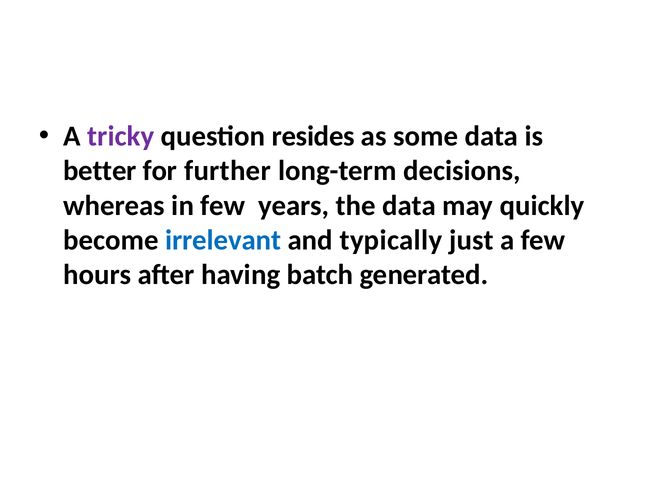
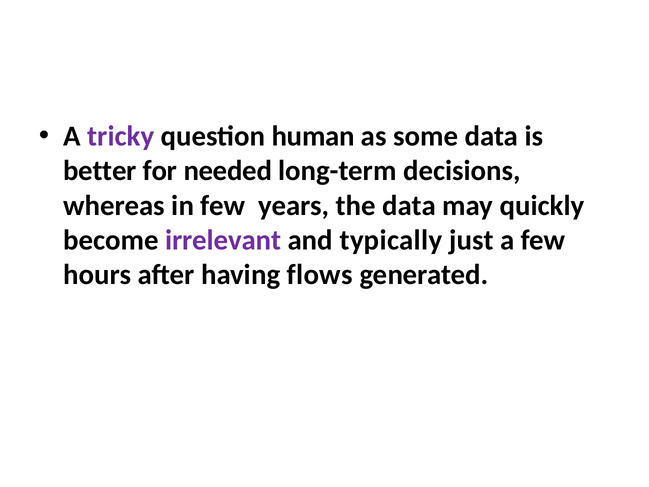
resides: resides -> human (313, 136)
further: further -> needed (228, 171)
irrelevant colour: blue -> purple (223, 240)
batch: batch -> flows (320, 275)
